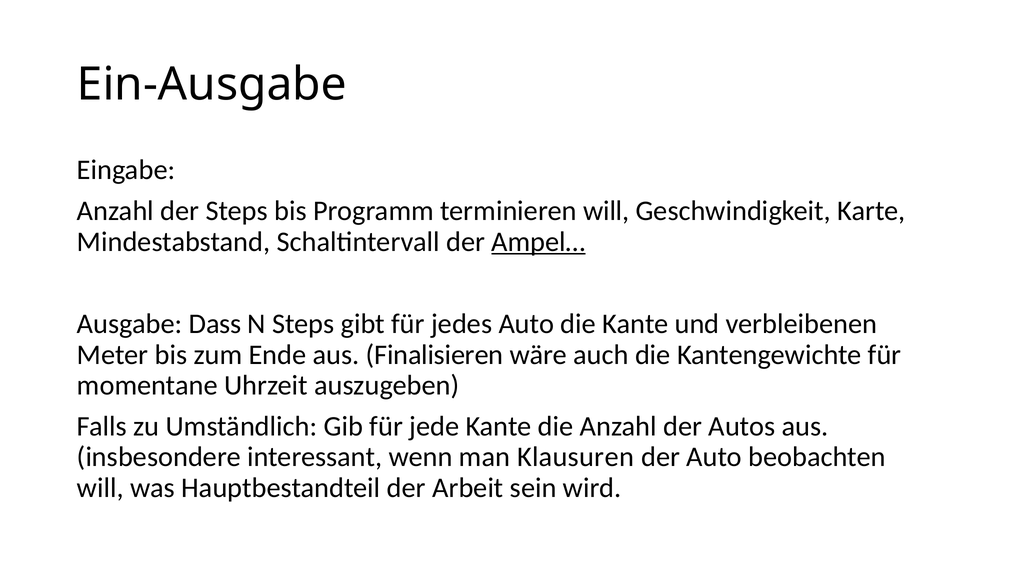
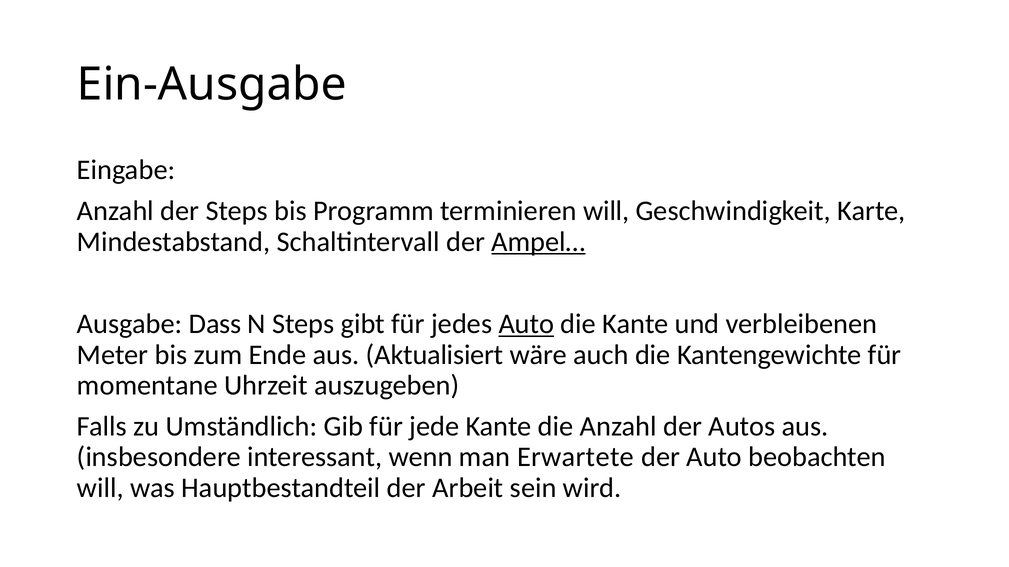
Auto underline: none -> present (526, 324)
Finalisieren: Finalisieren -> Aktualisiert (435, 355)
Klausuren: Klausuren -> Erwartete (575, 458)
